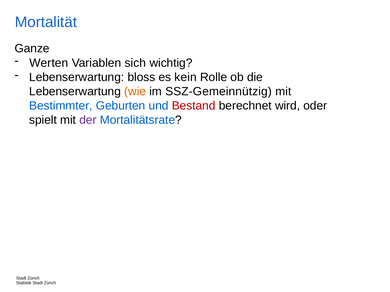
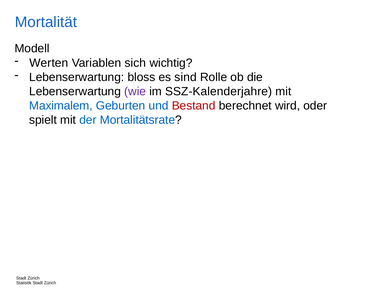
Ganze: Ganze -> Modell (32, 49)
kein: kein -> sind (186, 77)
wie colour: orange -> purple (135, 92)
SSZ-Gemeinnützig: SSZ-Gemeinnützig -> SSZ-Kalenderjahre (219, 92)
Bestimmter: Bestimmter -> Maximalem (61, 106)
der colour: purple -> blue (88, 120)
